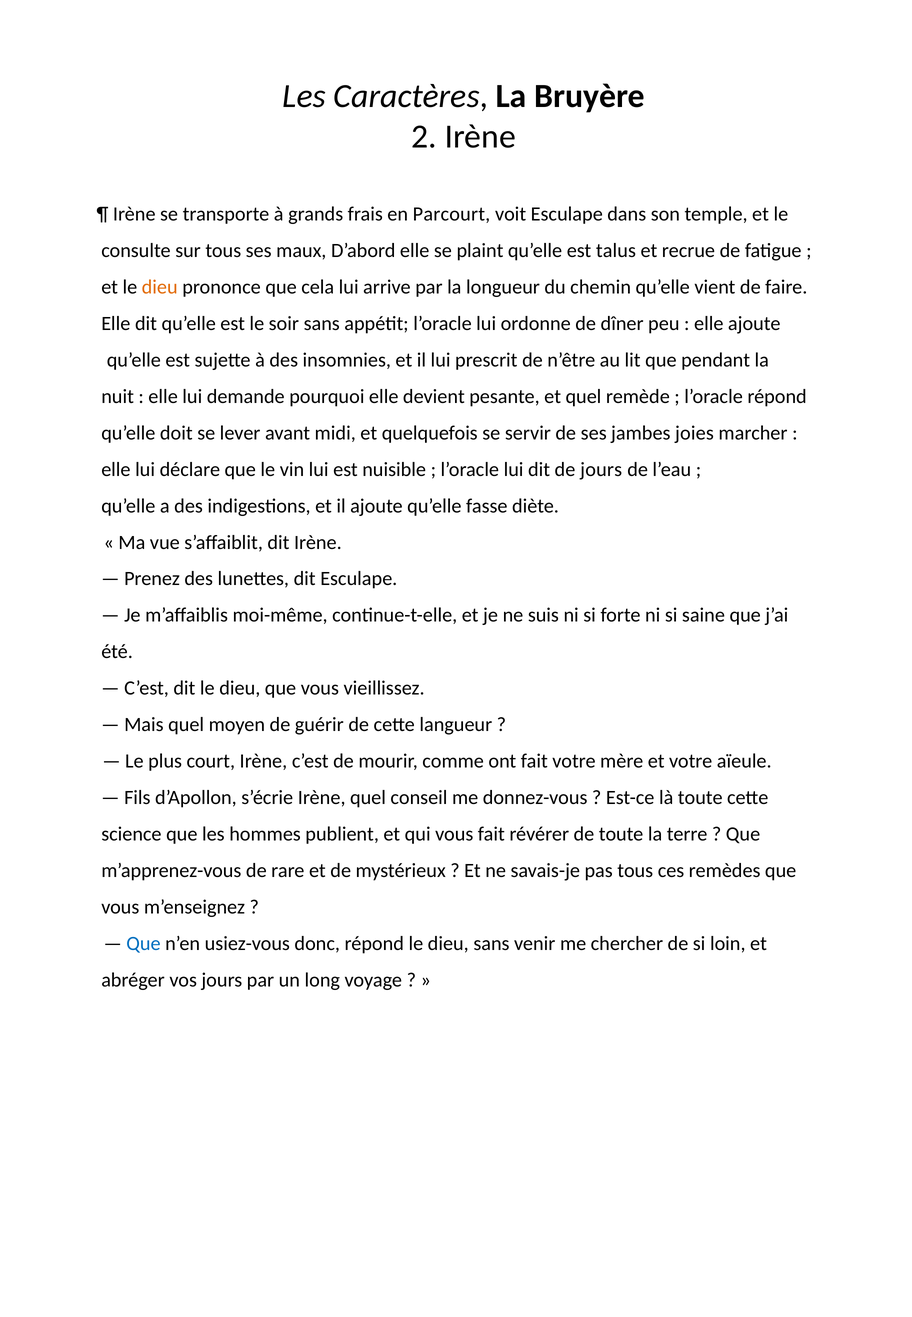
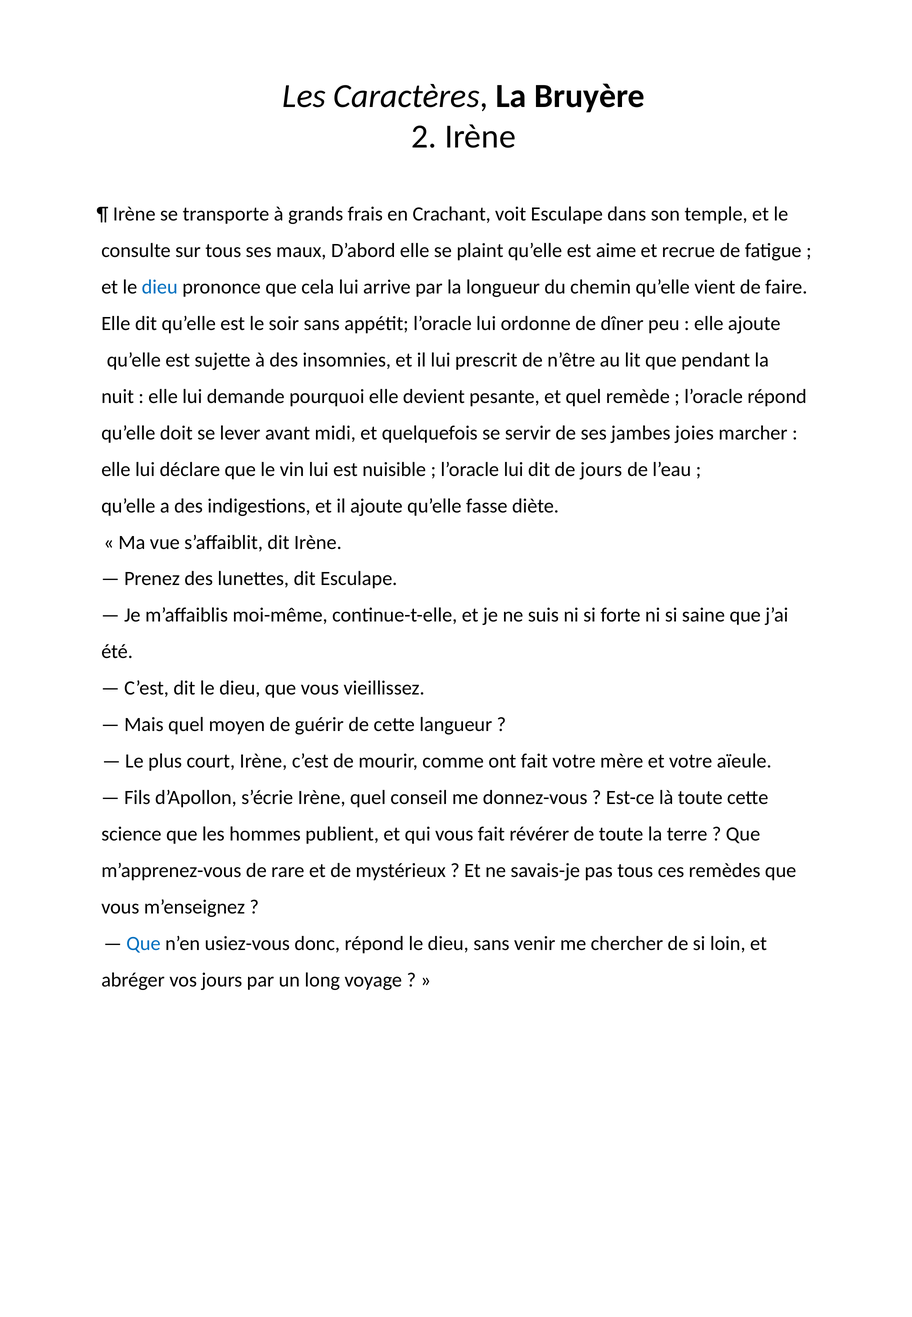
Parcourt: Parcourt -> Crachant (452, 214)
talus: talus -> aime (616, 251)
dieu colour: orange -> blue (160, 287)
